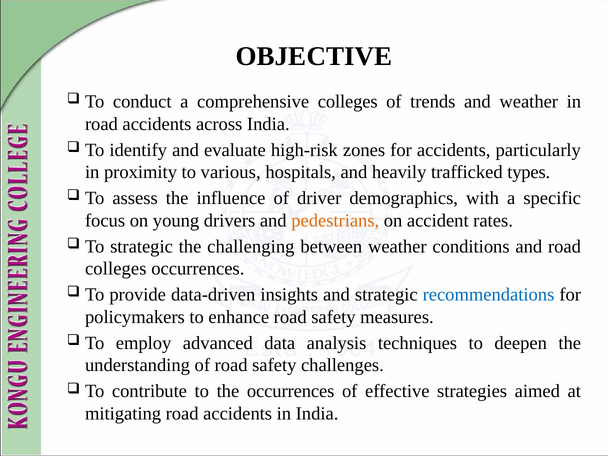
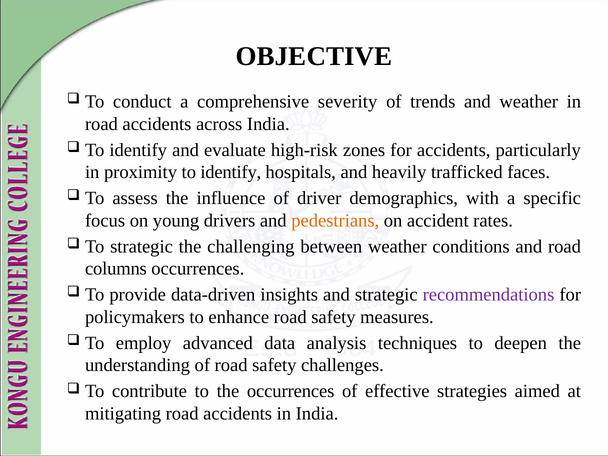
comprehensive colleges: colleges -> severity (348, 102)
proximity to various: various -> identify (231, 172)
types: types -> faces (529, 172)
colleges: colleges -> columns (116, 269)
recommendations colour: blue -> purple (488, 295)
